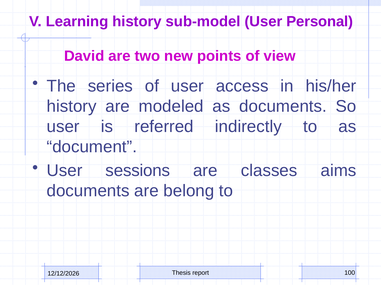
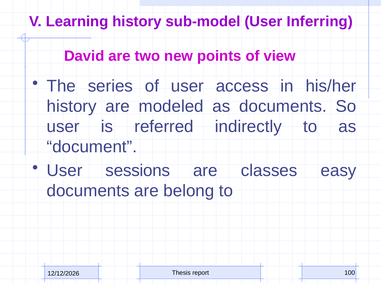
Personal: Personal -> Inferring (320, 22)
aims: aims -> easy (339, 171)
